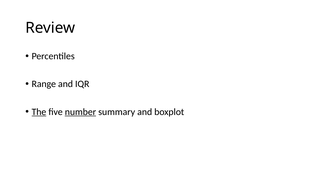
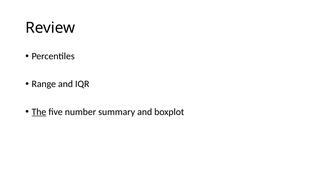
number underline: present -> none (80, 112)
